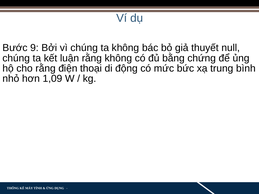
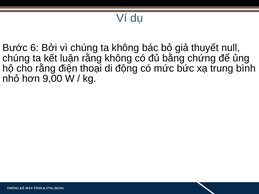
9: 9 -> 6 (35, 48)
1,09: 1,09 -> 9,00 (52, 79)
